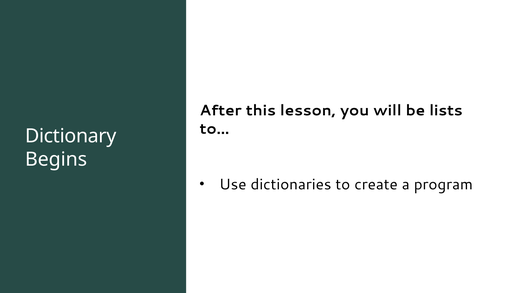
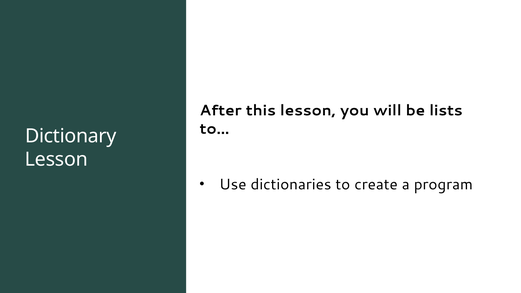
Begins: Begins -> Lesson (56, 160)
